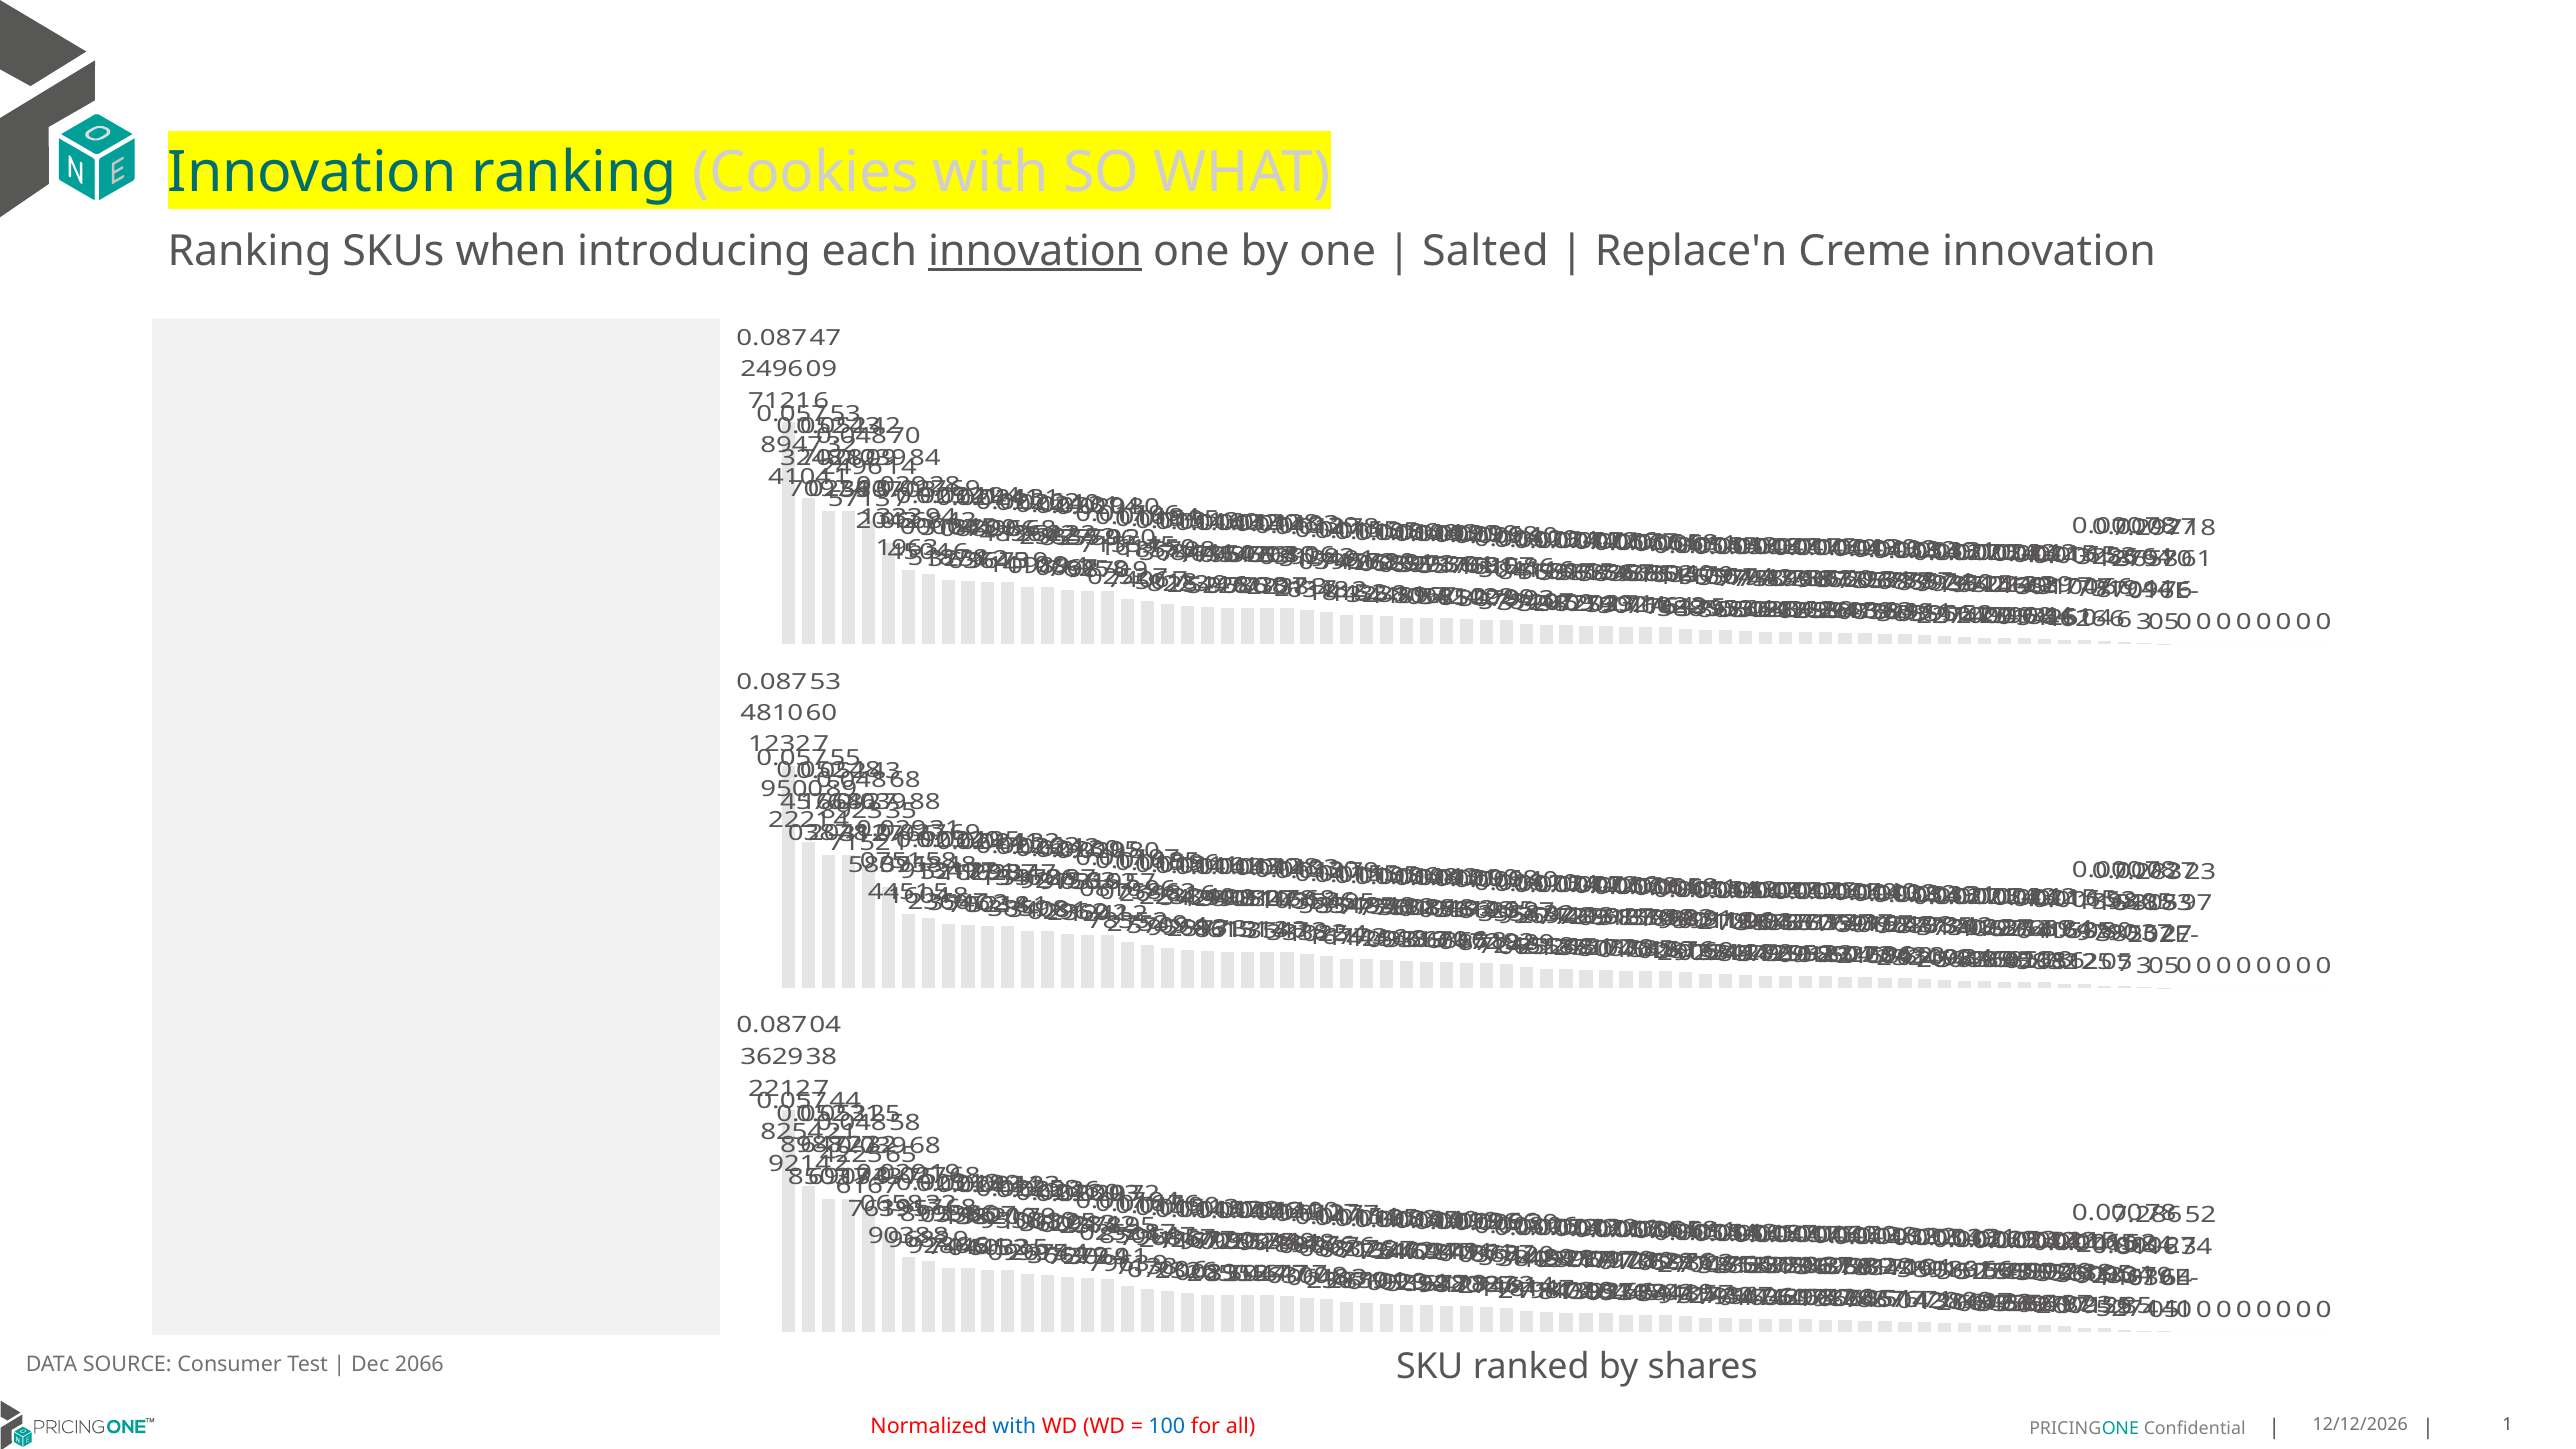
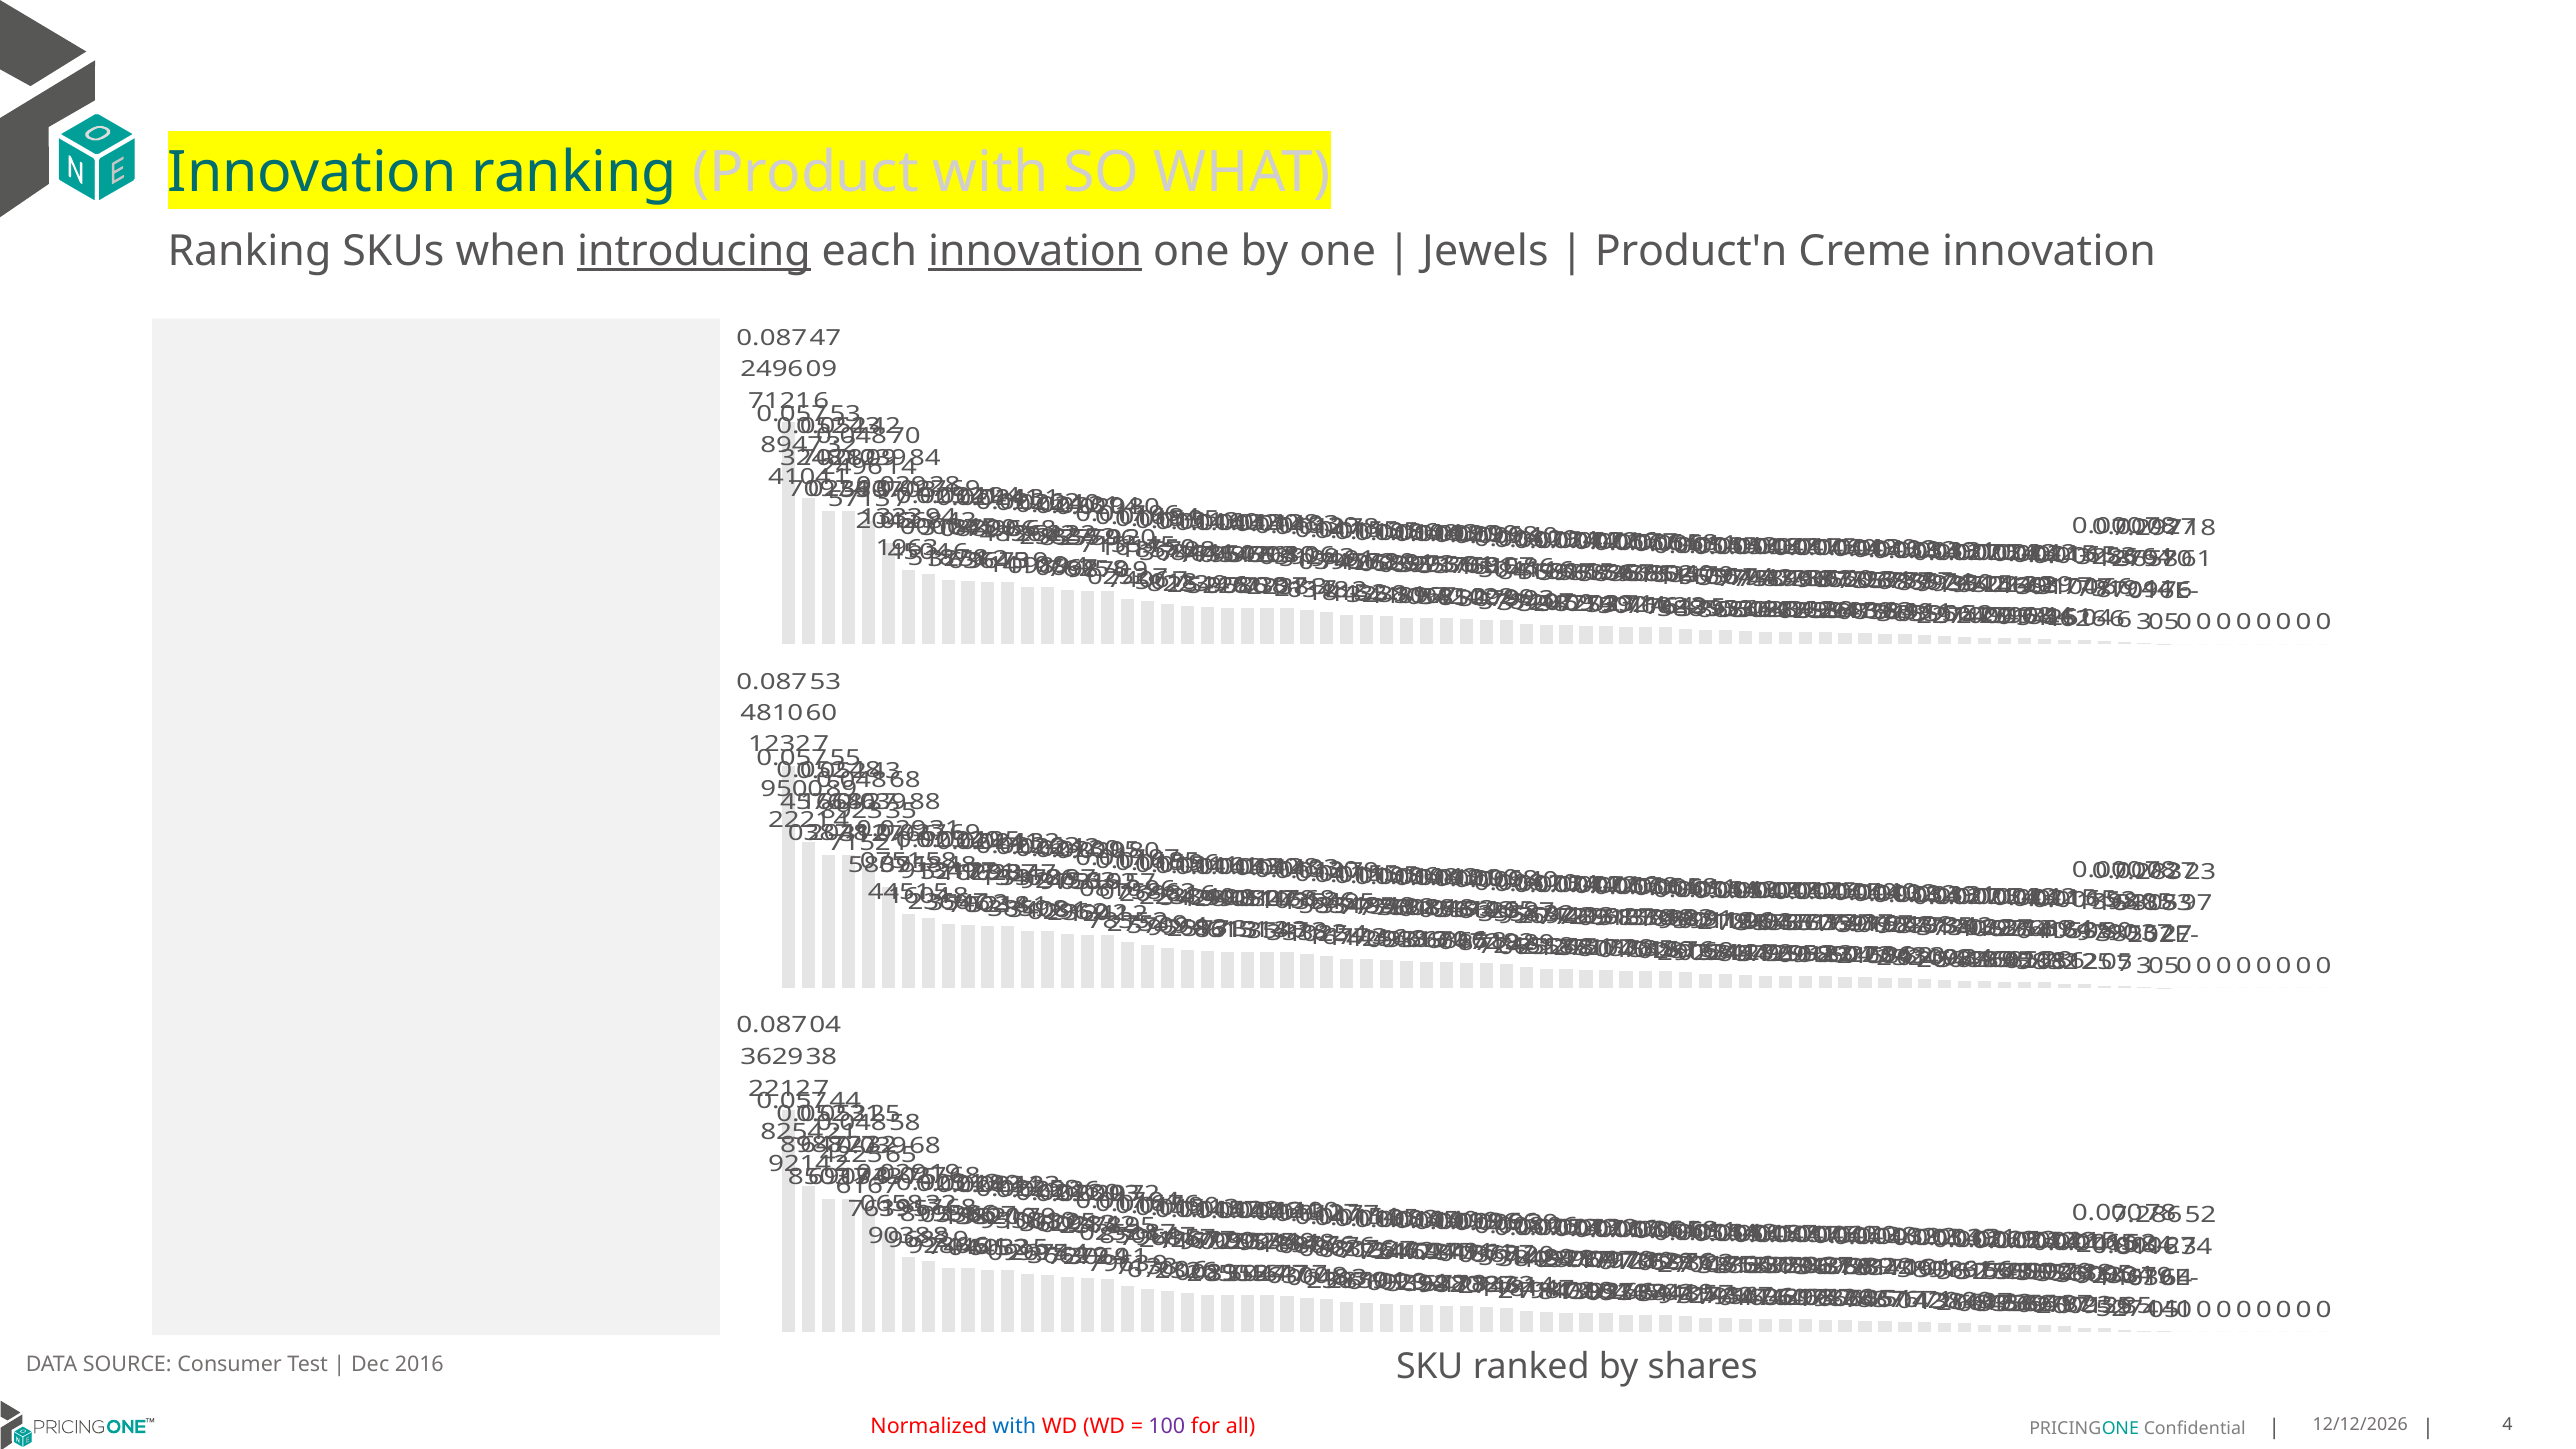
Cookies: Cookies -> Product (806, 173)
introducing underline: none -> present (694, 251)
Salted: Salted -> Jewels (1485, 251)
Replace'n: Replace'n -> Product'n (1691, 251)
2066: 2066 -> 2016 (419, 1365)
100 colour: blue -> purple (1167, 1426)
1: 1 -> 4 (2507, 1425)
